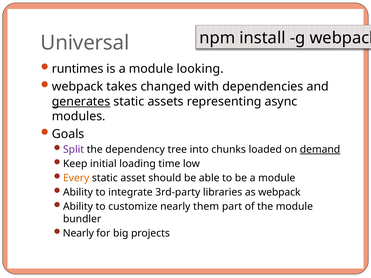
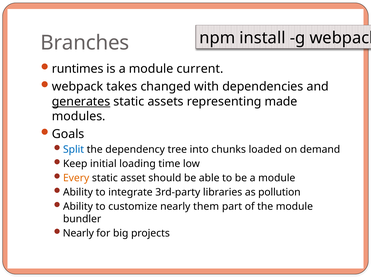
Universal: Universal -> Branches (85, 43)
looking: looking -> current (200, 69)
async: async -> made (281, 102)
Split colour: purple -> blue (74, 150)
demand underline: present -> none (320, 150)
as webpack: webpack -> pollution (279, 192)
